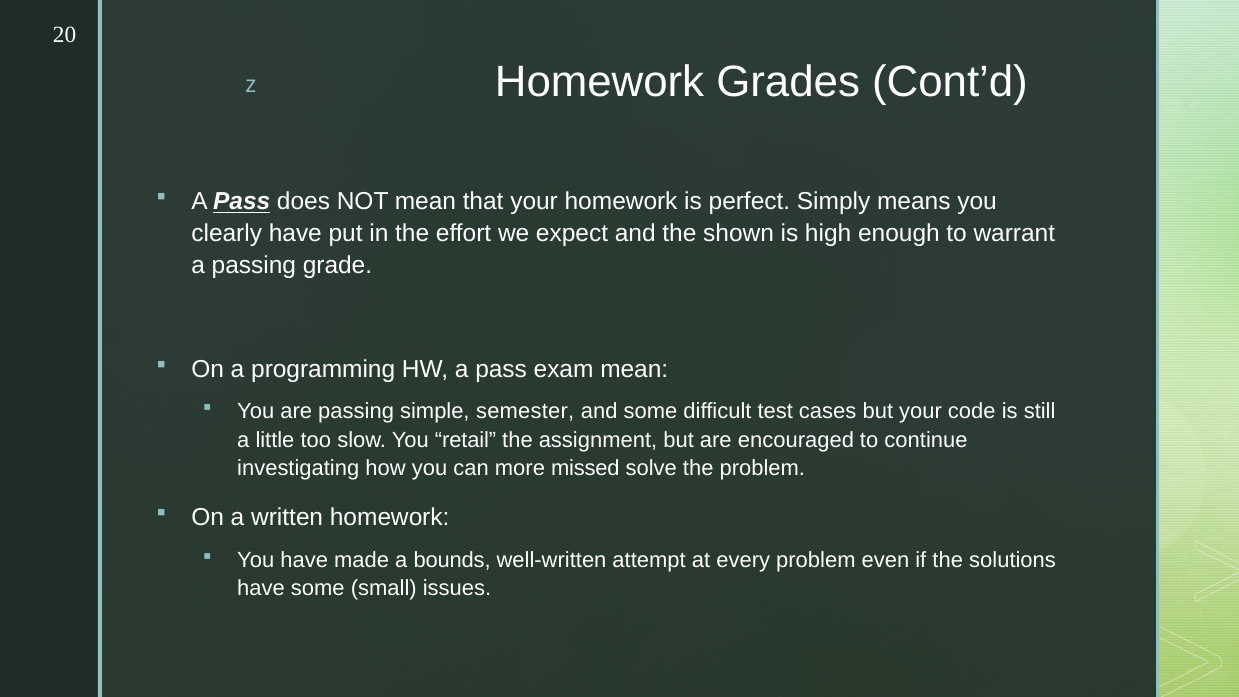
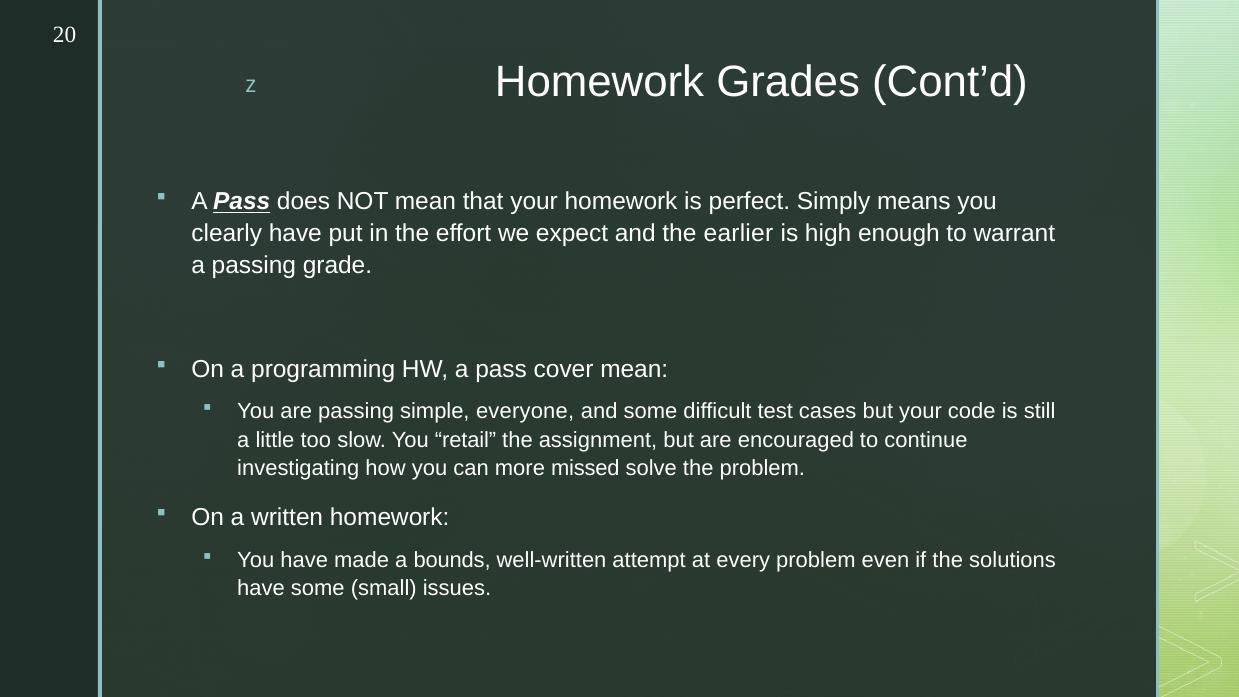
shown: shown -> earlier (738, 233)
exam: exam -> cover (564, 369)
semester: semester -> everyone (525, 412)
